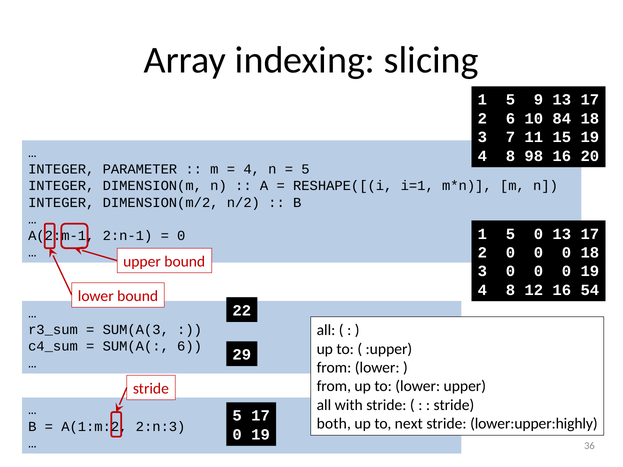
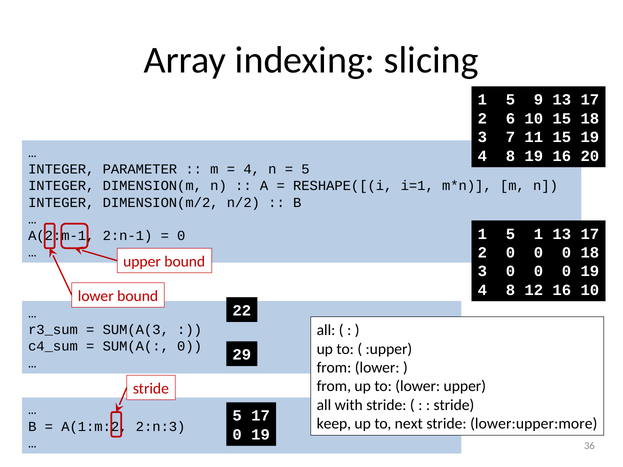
10 84: 84 -> 15 (562, 119)
8 98: 98 -> 19 (534, 156)
5 0: 0 -> 1 (538, 234)
16 54: 54 -> 10 (590, 290)
SUM(A( 6: 6 -> 0 (190, 347)
both: both -> keep (334, 424)
lower:upper:highly: lower:upper:highly -> lower:upper:more (534, 424)
